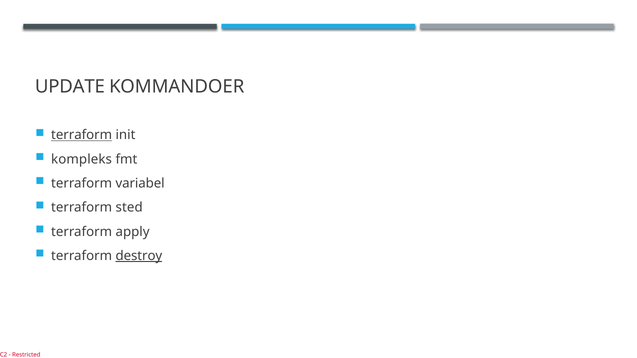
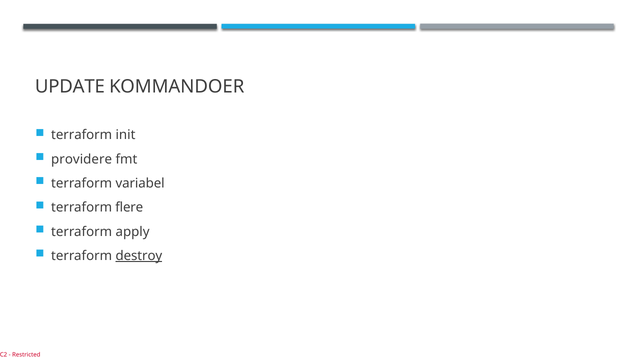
terraform underline: present -> none (82, 135)
kompleks: kompleks -> providere (82, 159)
sted: sted -> flere (129, 208)
